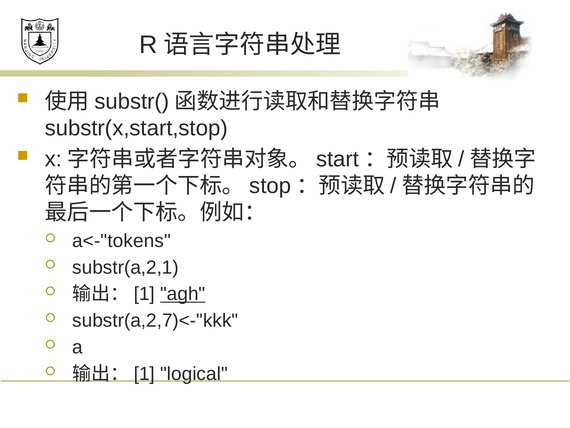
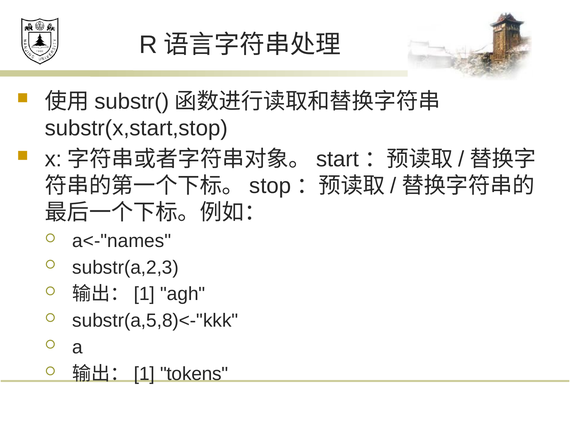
a<-"tokens: a<-"tokens -> a<-"names (122, 241)
substr(a,2,1: substr(a,2,1 -> substr(a,2,3 (126, 267)
agh underline: present -> none (183, 294)
substr(a,2,7)<-"kkk: substr(a,2,7)<-"kkk -> substr(a,5,8)<-"kkk (155, 320)
logical: logical -> tokens (194, 373)
